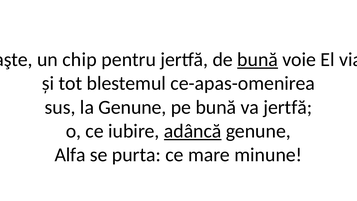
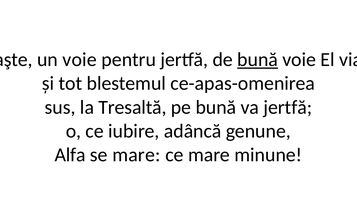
un chip: chip -> voie (80, 60)
la Genune: Genune -> Tresaltă (132, 107)
adâncă underline: present -> none (193, 131)
se purta: purta -> mare (136, 155)
